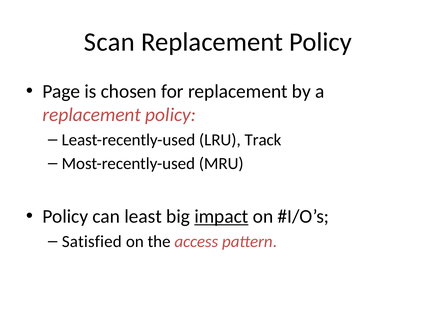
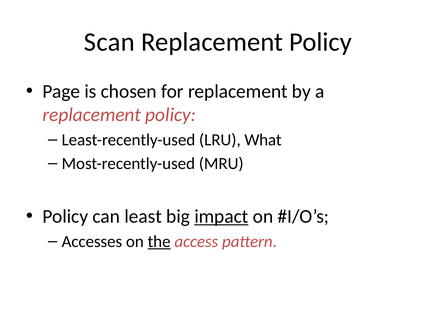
Track: Track -> What (263, 140)
Satisfied: Satisfied -> Accesses (92, 242)
the underline: none -> present (159, 242)
